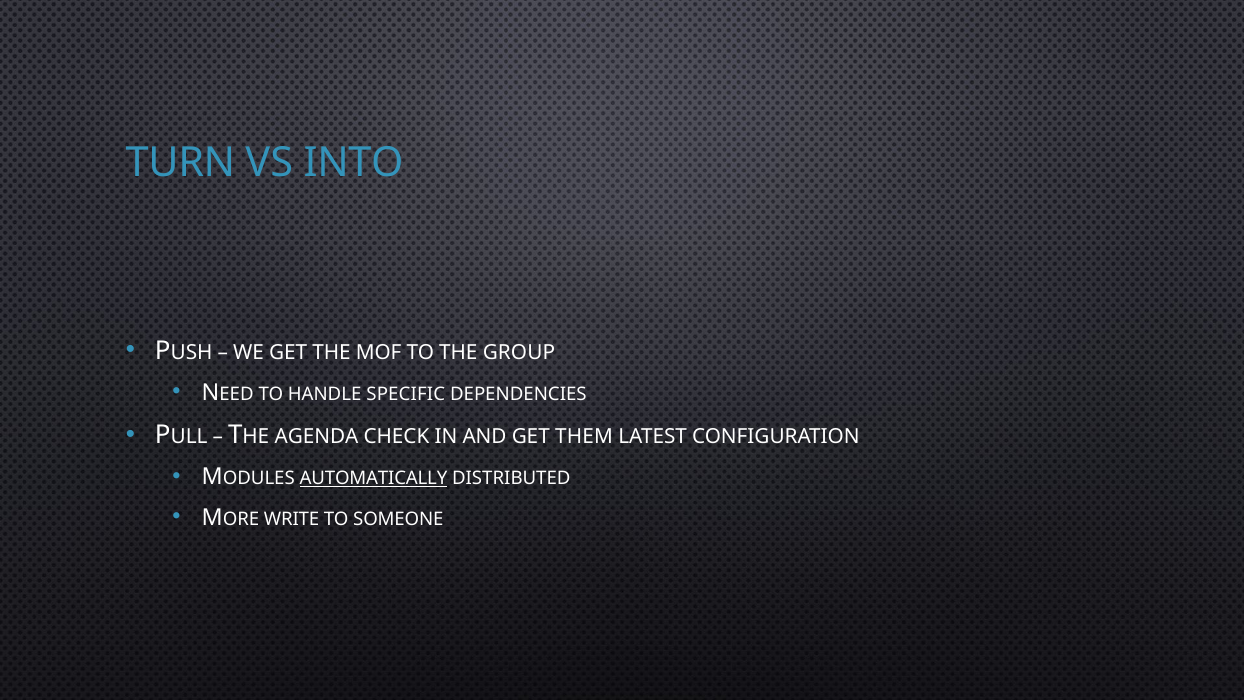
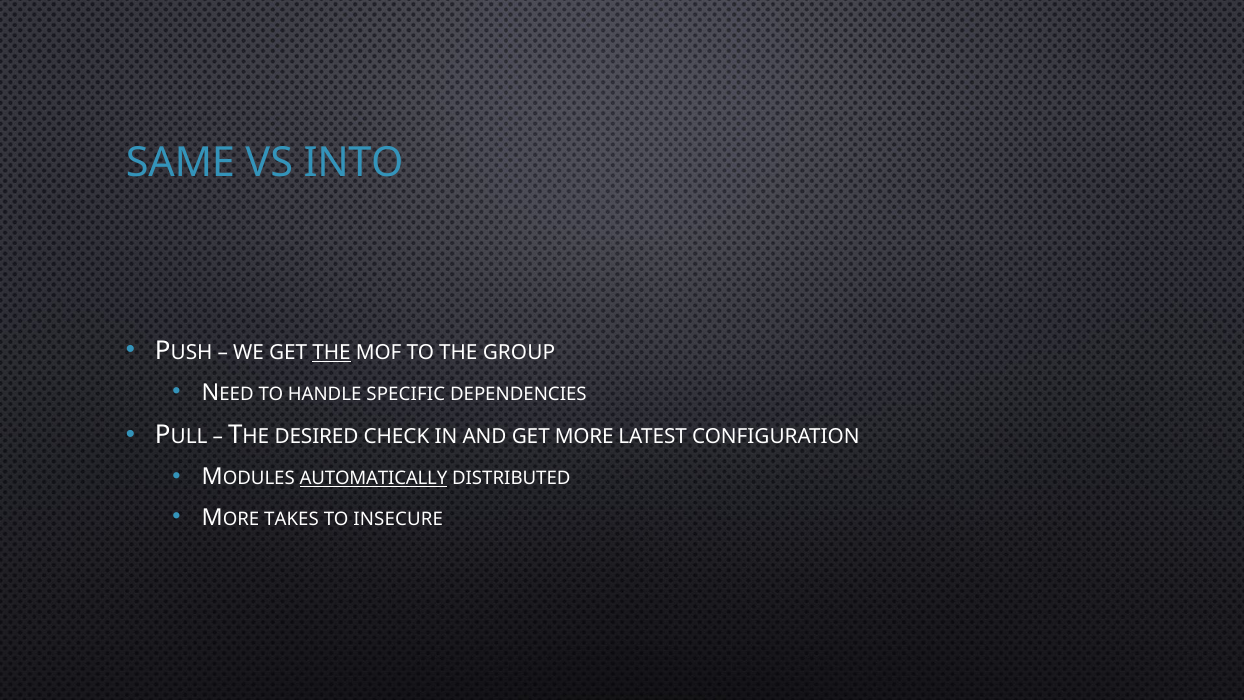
TURN: TURN -> SAME (180, 162)
THE underline: none -> present (332, 352)
AGENDA: AGENDA -> DESIRED (317, 437)
THEM: THEM -> MORE (584, 437)
WRITE: WRITE -> TAKES (291, 519)
SOMEONE: SOMEONE -> INSECURE (398, 519)
